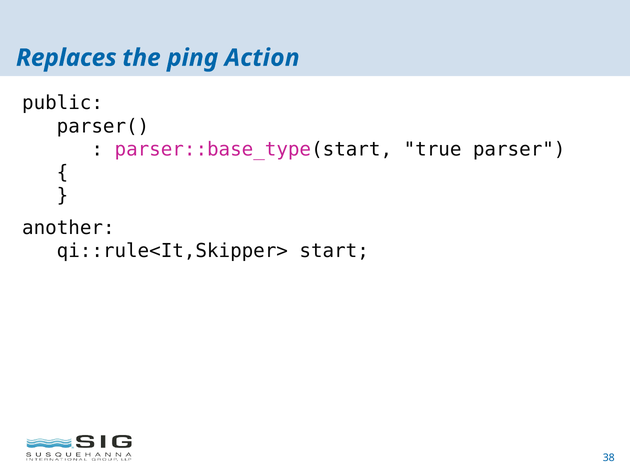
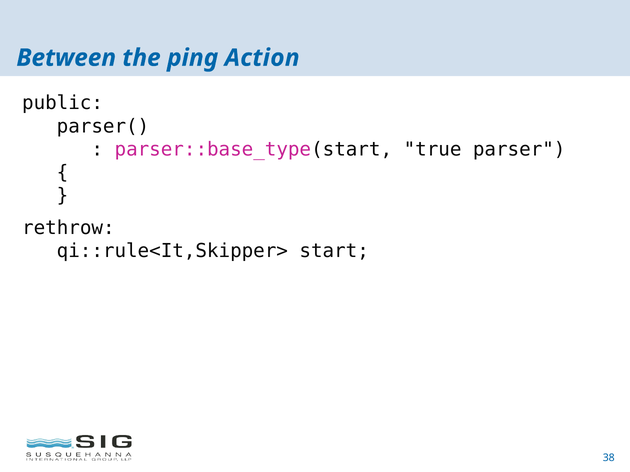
Replaces: Replaces -> Between (66, 58)
another: another -> rethrow (68, 228)
